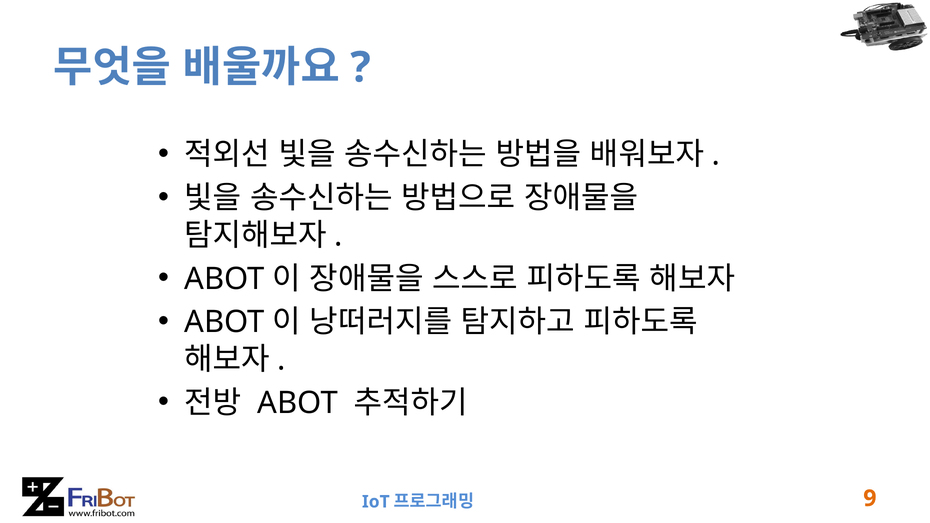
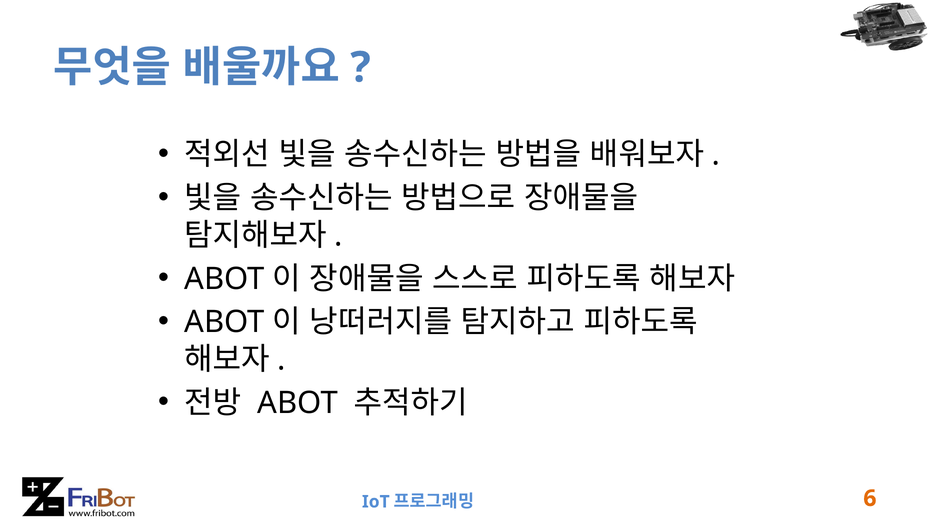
9: 9 -> 6 (870, 498)
